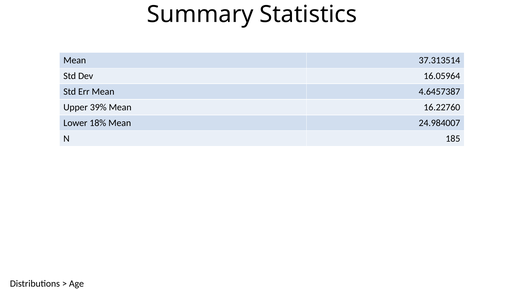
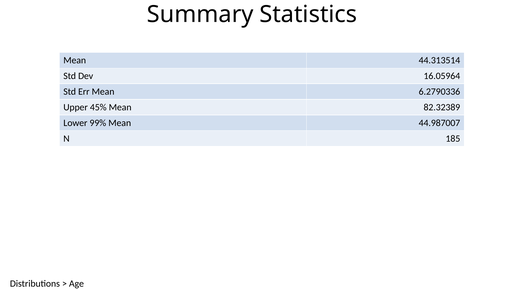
37.313514: 37.313514 -> 44.313514 (439, 60)
4.6457387: 4.6457387 -> 6.2790336 (439, 92)
39%: 39% -> 45% (98, 107)
16.22760: 16.22760 -> 82.32389 (442, 107)
18%: 18% -> 99% (98, 123)
24.984007: 24.984007 -> 44.987007 (439, 123)
